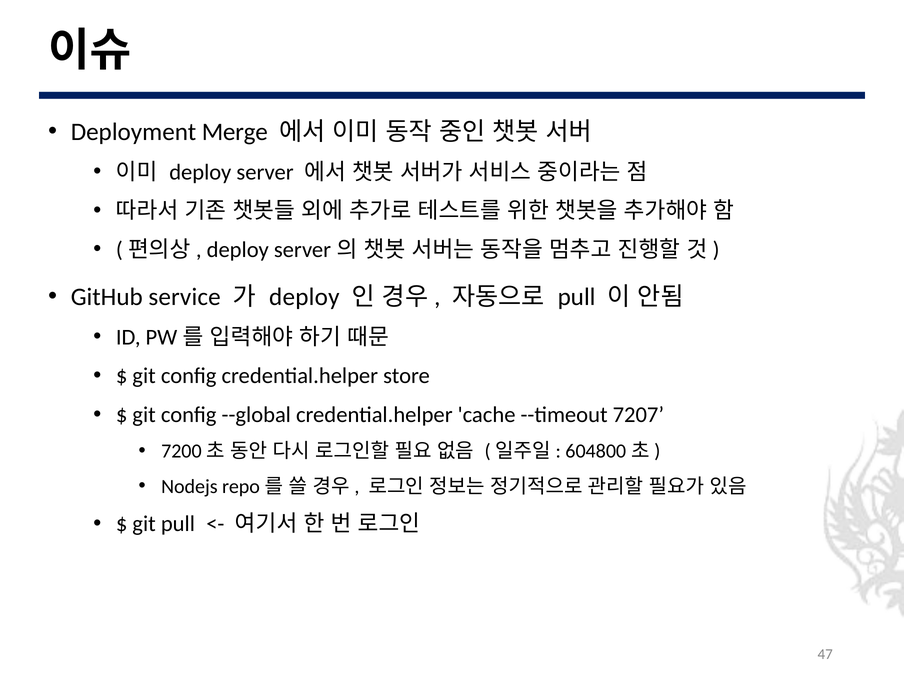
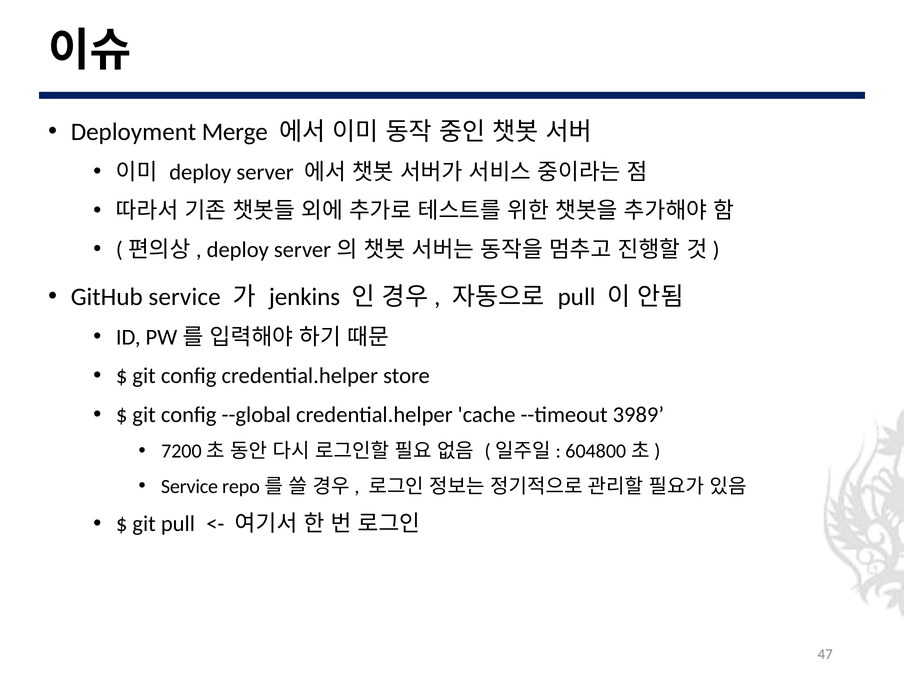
deploy: deploy -> jenkins (305, 297)
7207: 7207 -> 3989 (638, 415)
Nodejs: Nodejs -> Service (189, 486)
